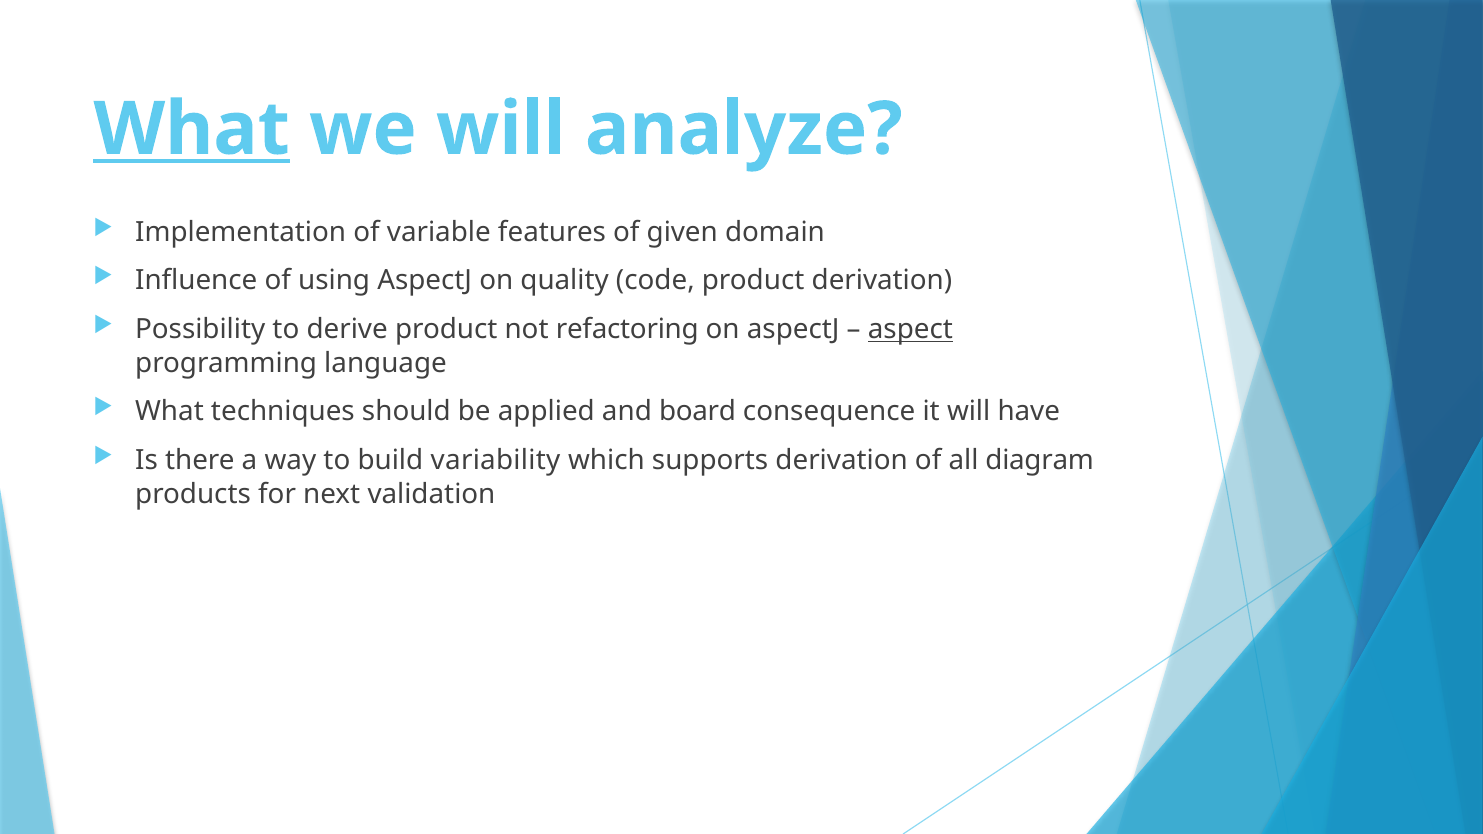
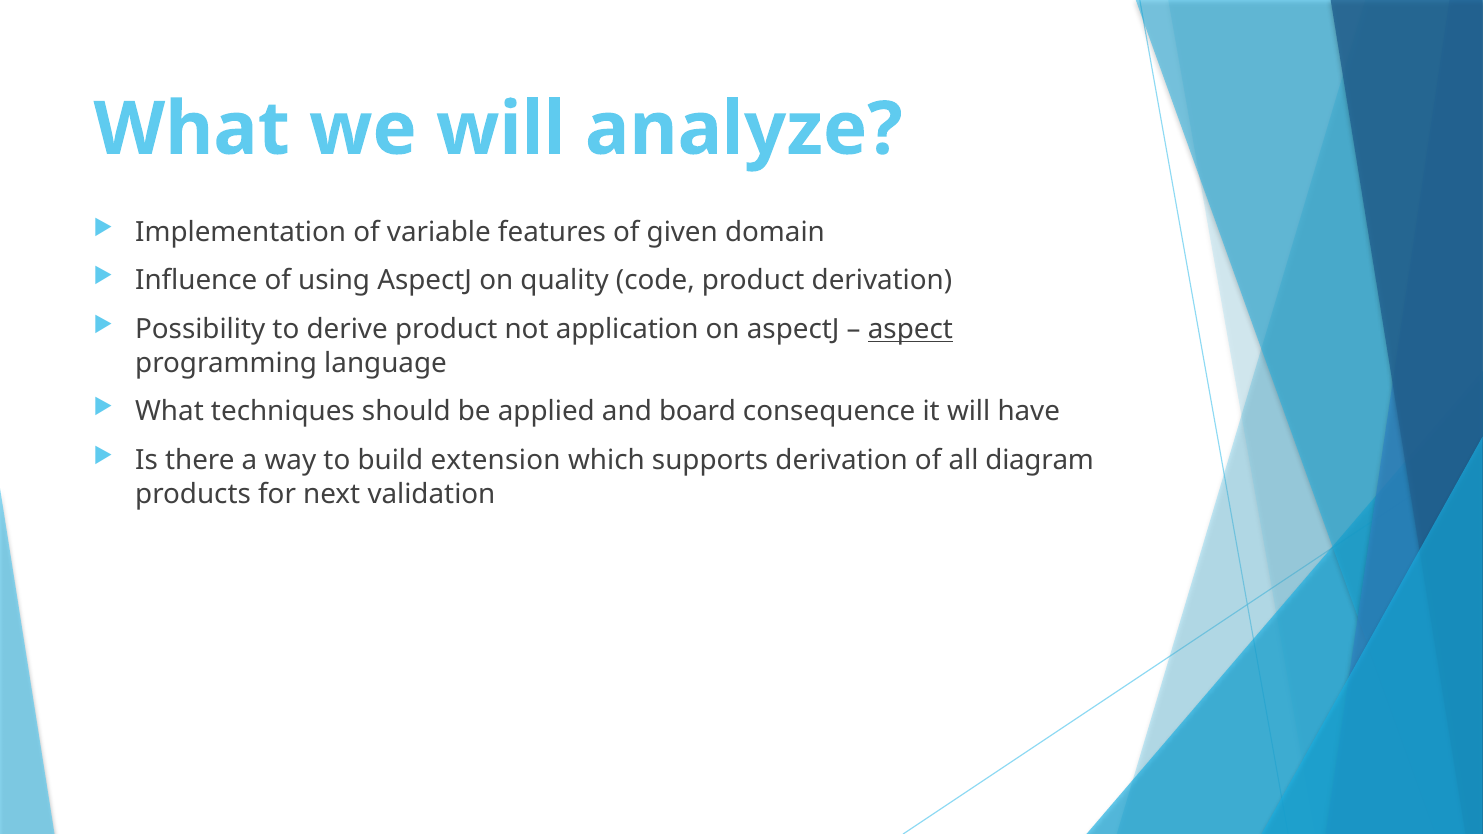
What underline: present -> none (192, 129)
refactoring: refactoring -> application (627, 330)
variability: variability -> extension (496, 461)
